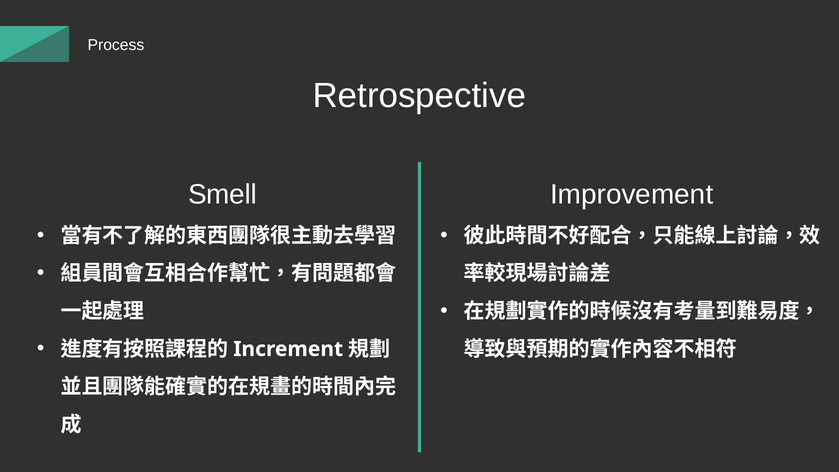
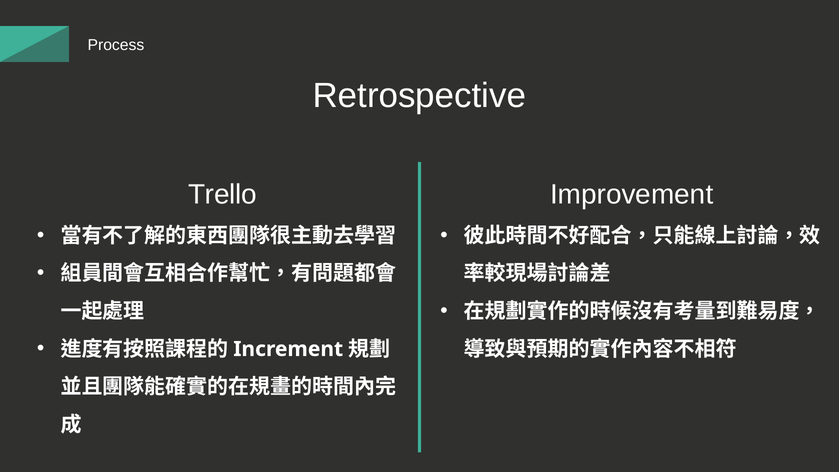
Smell: Smell -> Trello (222, 194)
